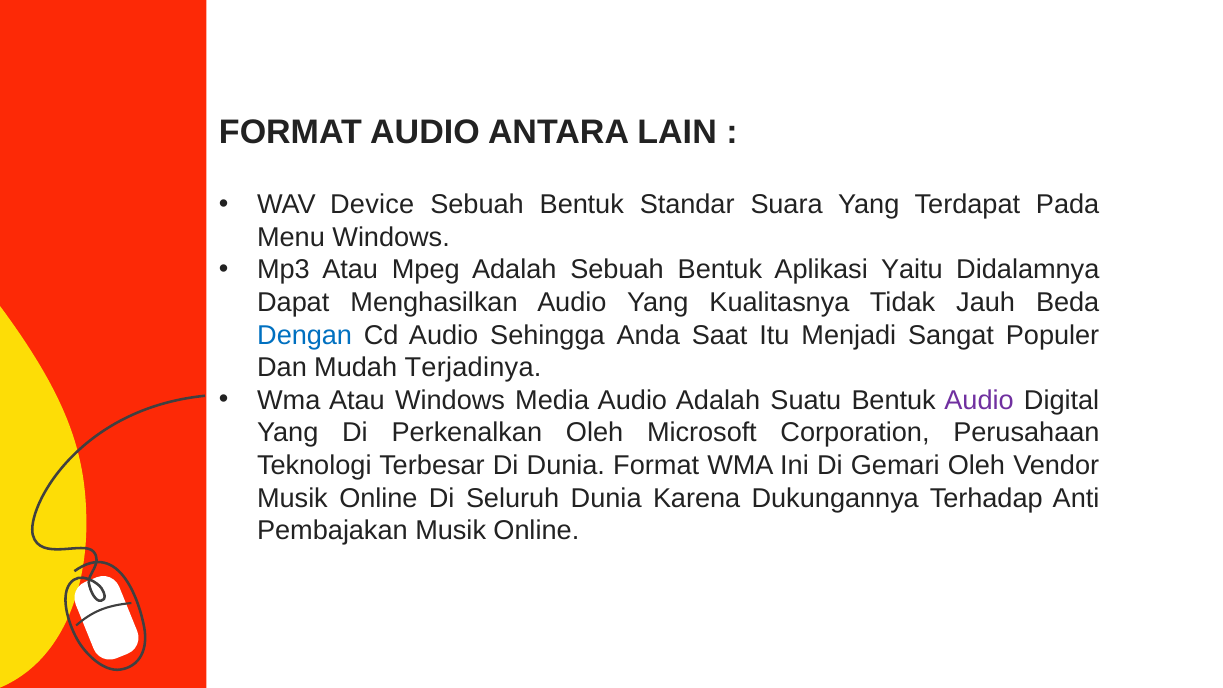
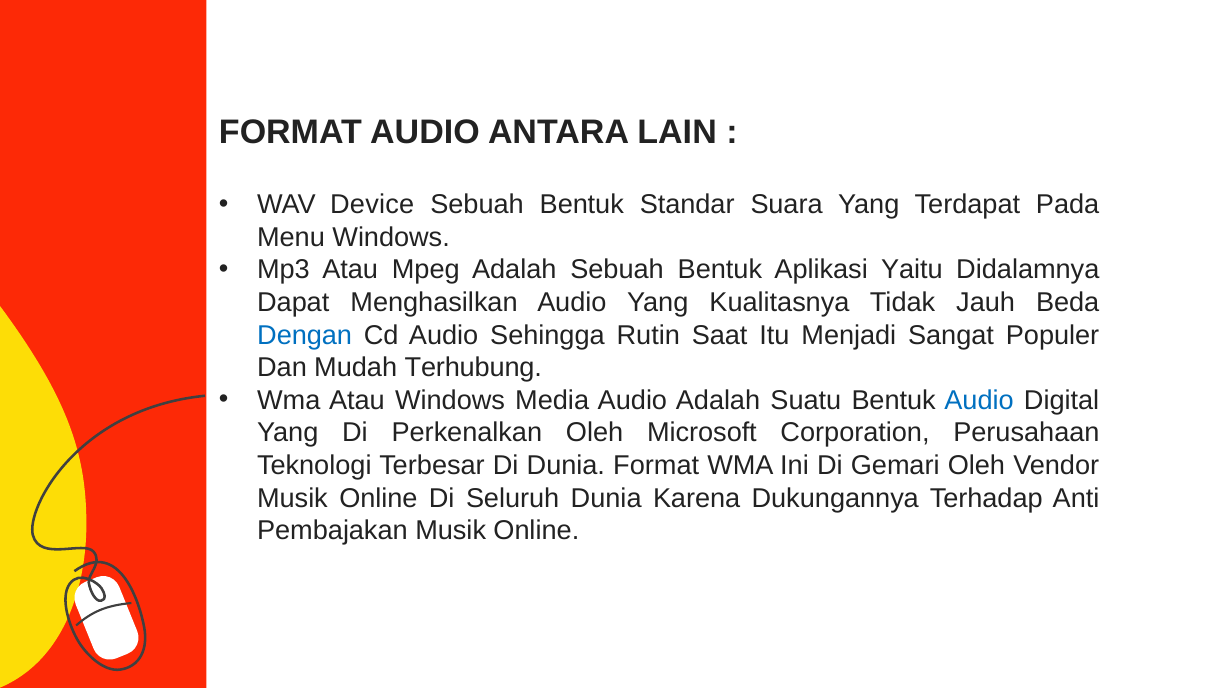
Anda: Anda -> Rutin (648, 335)
Terjadinya: Terjadinya -> Terhubung (473, 368)
Audio colour: purple -> blue (979, 400)
